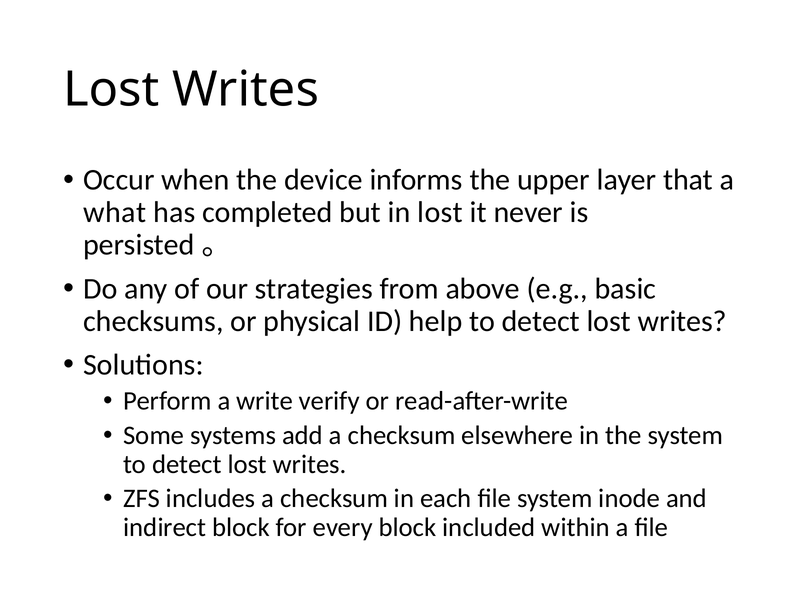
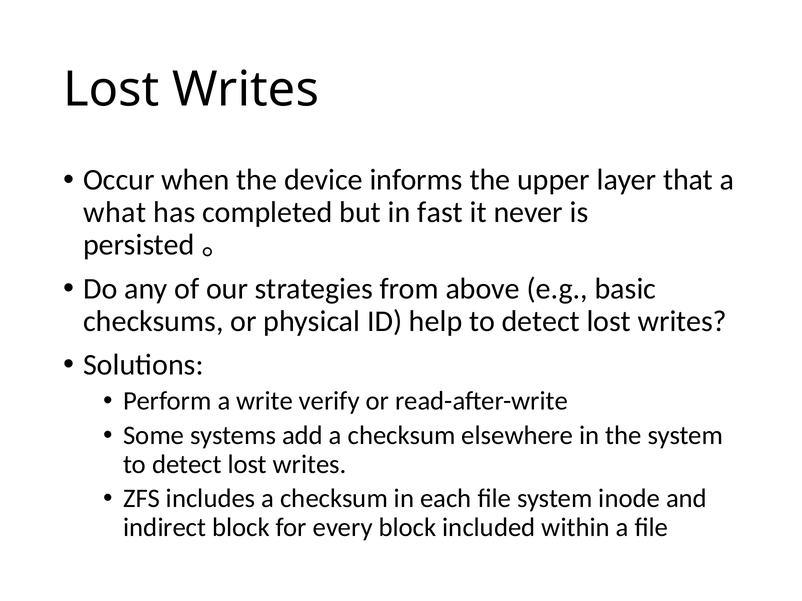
in lost: lost -> fast (440, 213)
